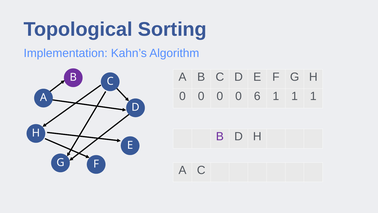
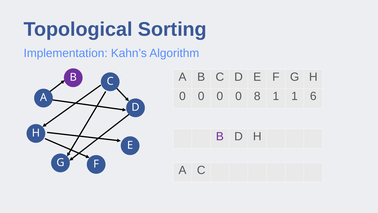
6: 6 -> 8 (257, 96)
1 1 1: 1 -> 6 (313, 96)
